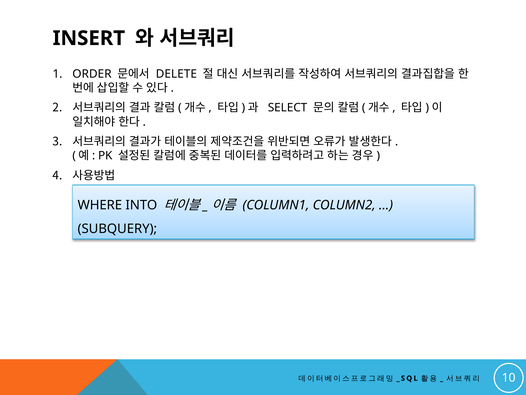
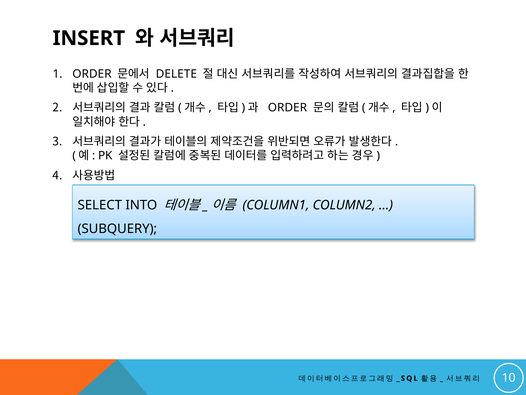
SELECT: SELECT -> ORDER (287, 108)
WHERE: WHERE -> SELECT (100, 205)
